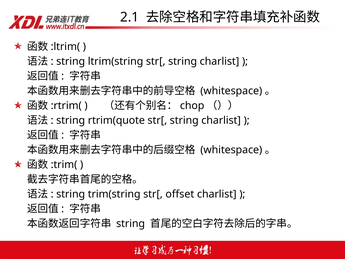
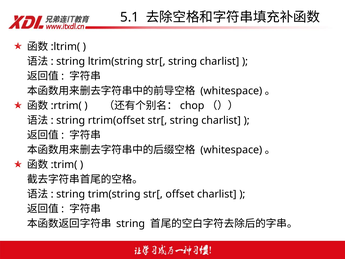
2.1: 2.1 -> 5.1 (130, 17)
rtrim(quote: rtrim(quote -> rtrim(offset (116, 120)
